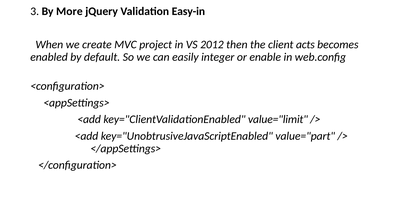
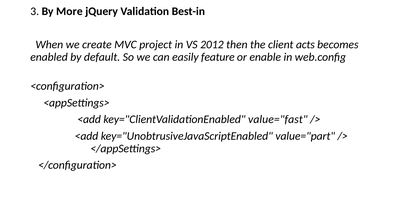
Easy-in: Easy-in -> Best-in (188, 11)
integer: integer -> feature (218, 57)
value="limit: value="limit -> value="fast (278, 120)
